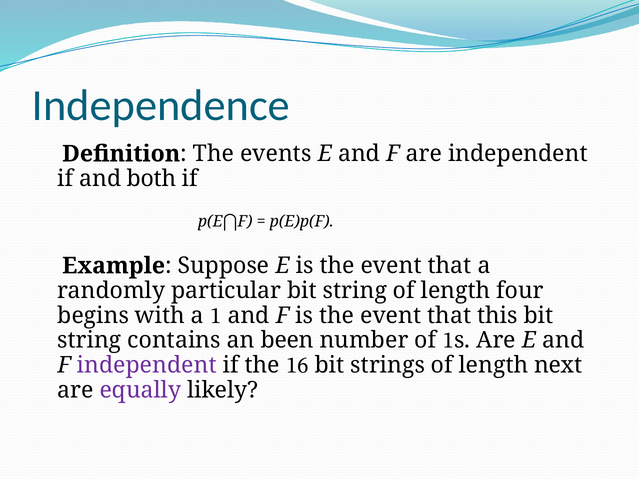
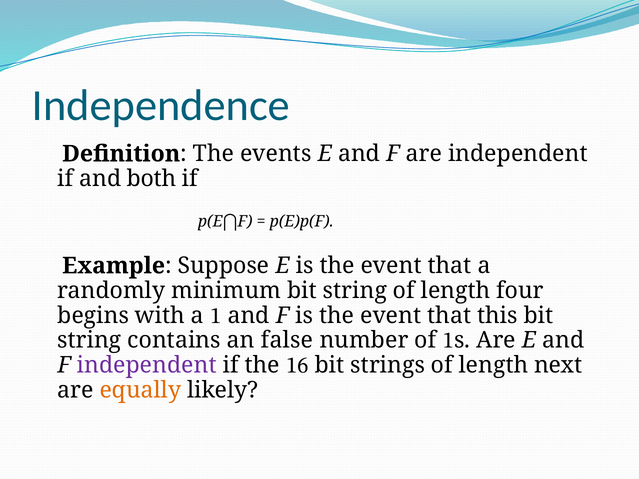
particular: particular -> minimum (226, 291)
been: been -> false (287, 341)
equally colour: purple -> orange (140, 390)
